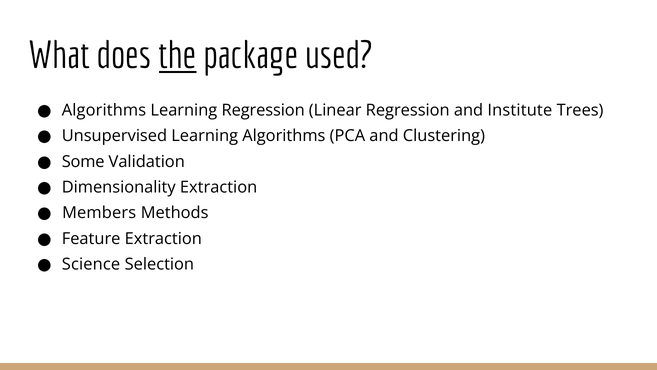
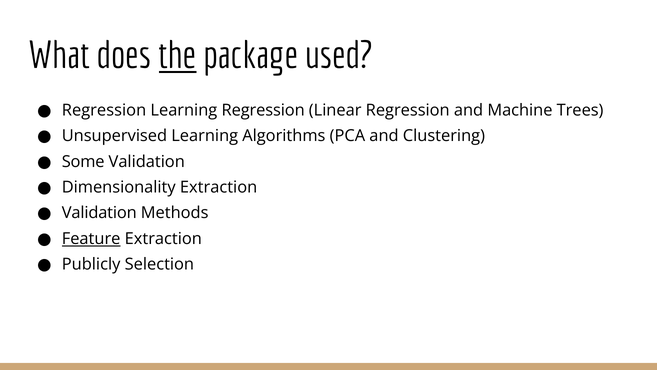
Algorithms: Algorithms -> Regression (104, 110)
Institute: Institute -> Machine (520, 110)
Members: Members -> Validation (99, 213)
Feature underline: none -> present (91, 238)
Science: Science -> Publicly (91, 264)
